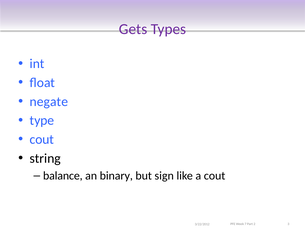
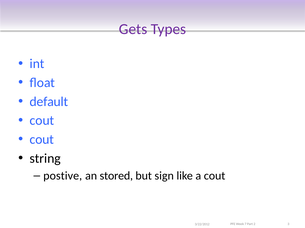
negate: negate -> default (49, 102)
type: type -> cout (42, 121)
balance: balance -> postive (63, 176)
binary: binary -> stored (116, 176)
